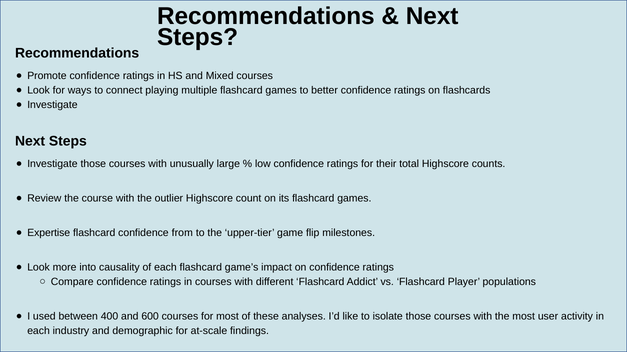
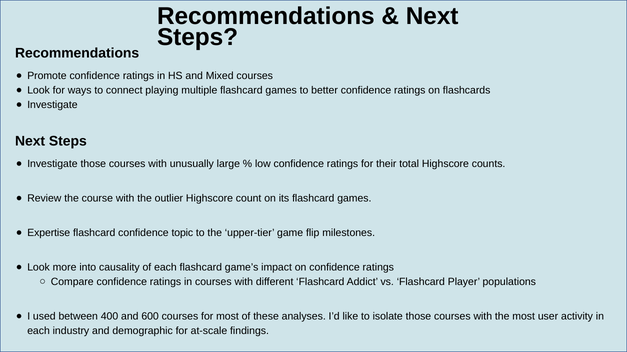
from: from -> topic (182, 233)
